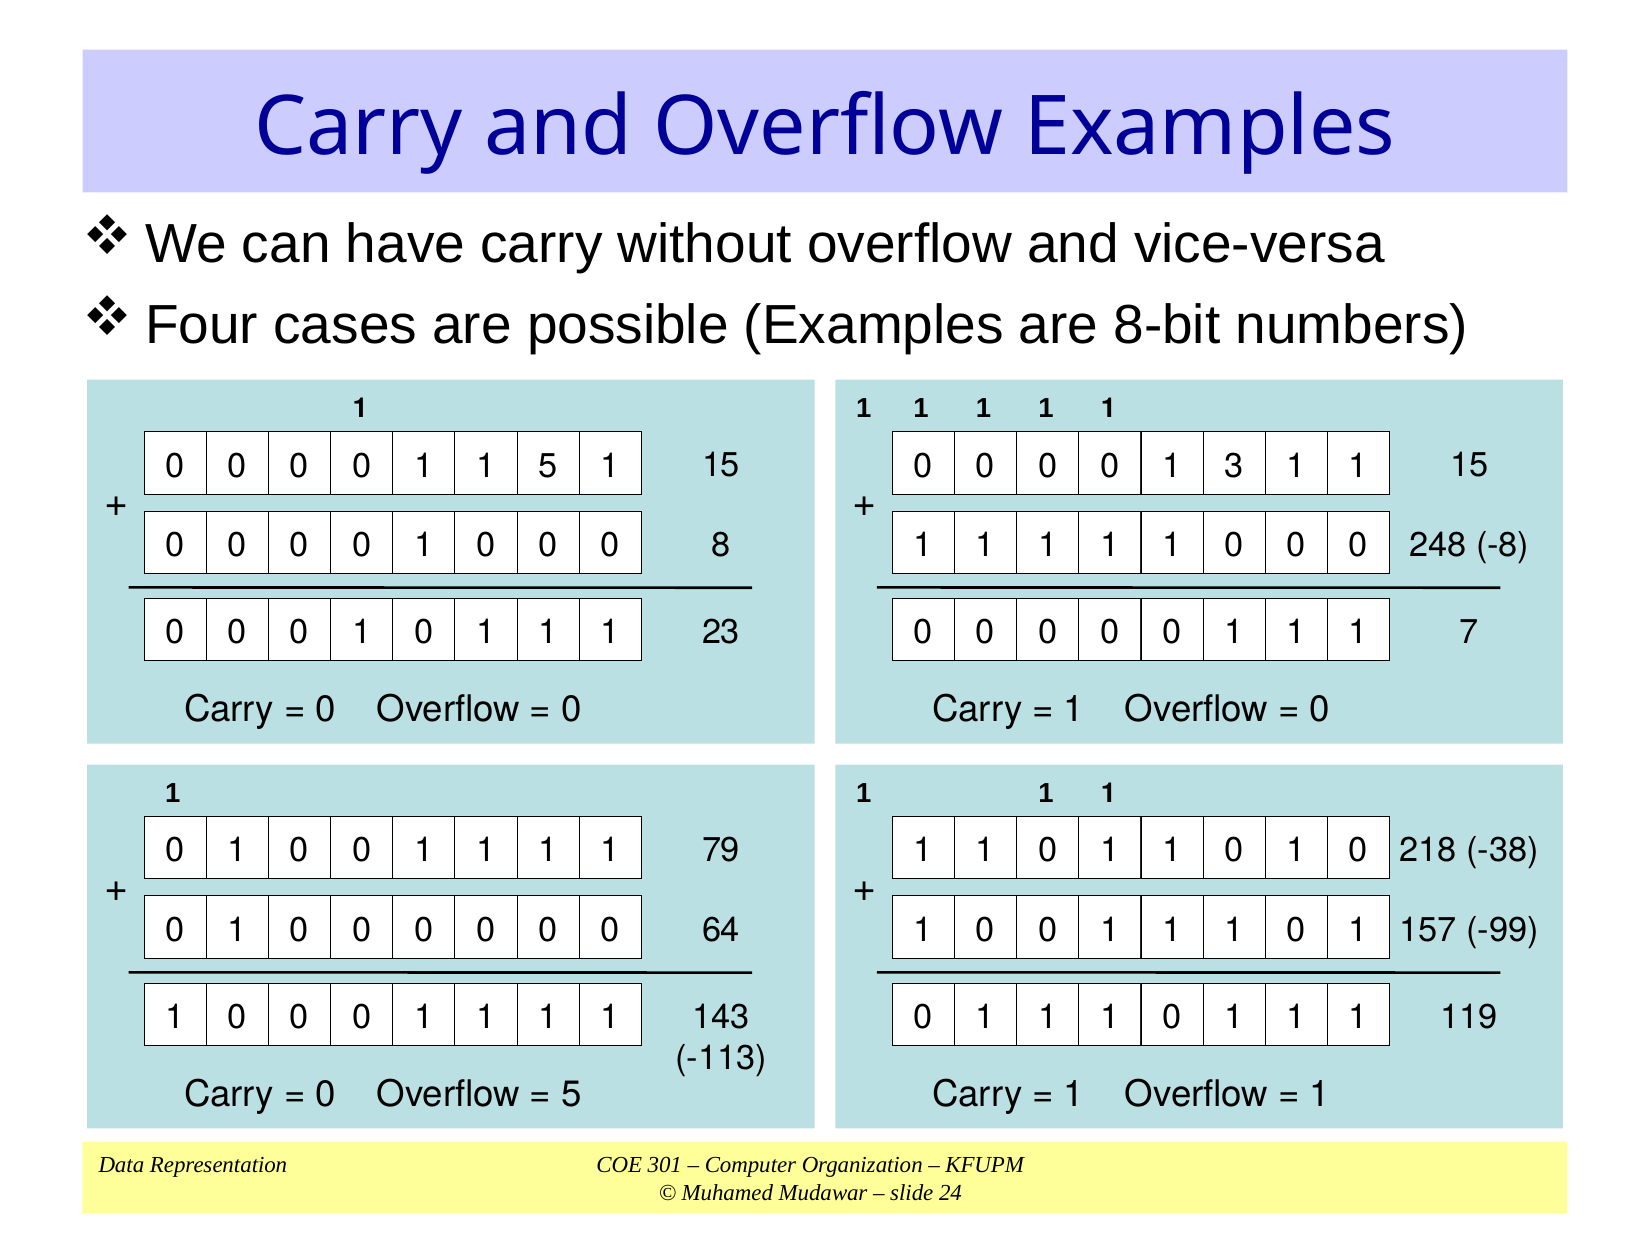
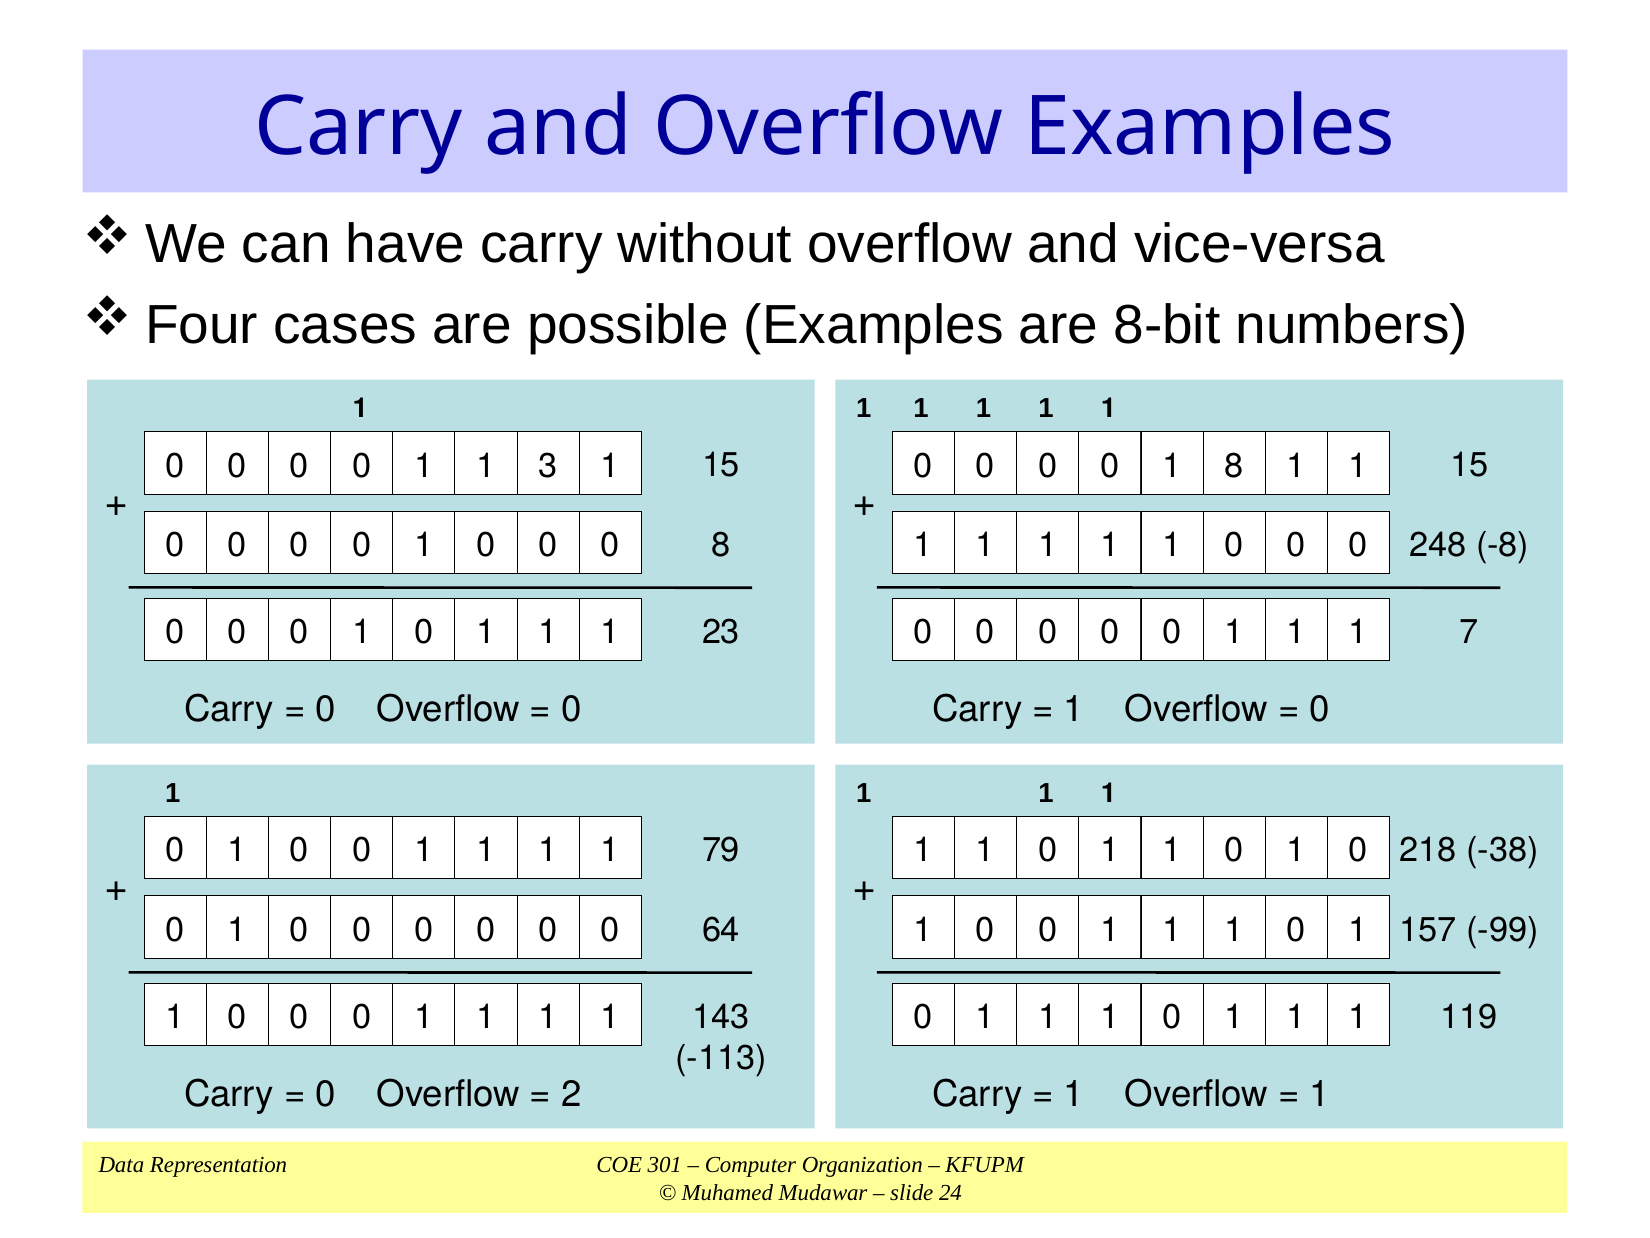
1 5: 5 -> 3 (548, 466)
1 3: 3 -> 8 (1234, 466)
5: 5 -> 2 (572, 1094)
